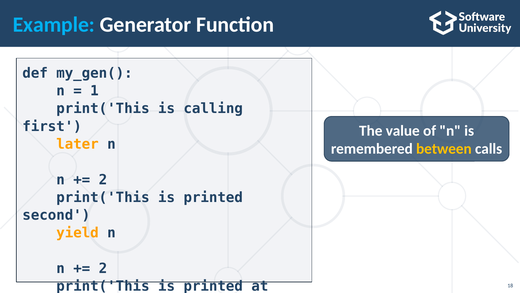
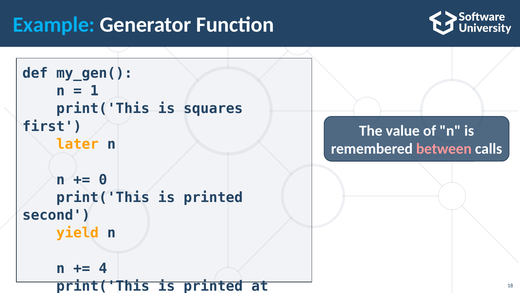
calling: calling -> squares (213, 108)
between colour: yellow -> pink (444, 149)
2: 2 -> 0 (103, 179)
2: 2 -> 4 (103, 268)
